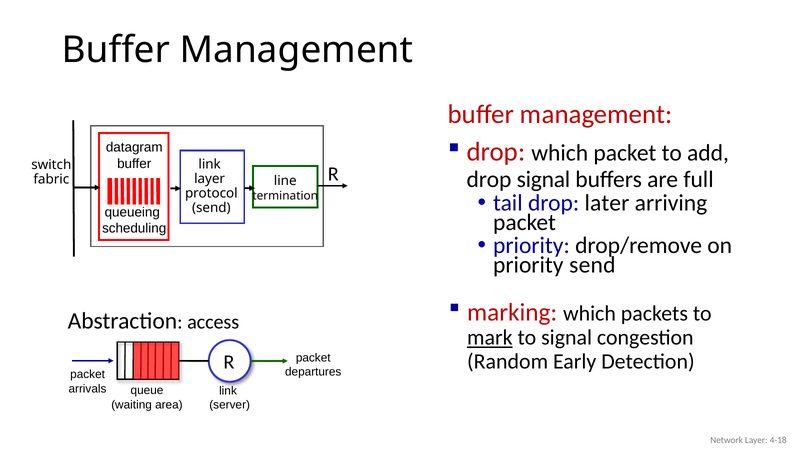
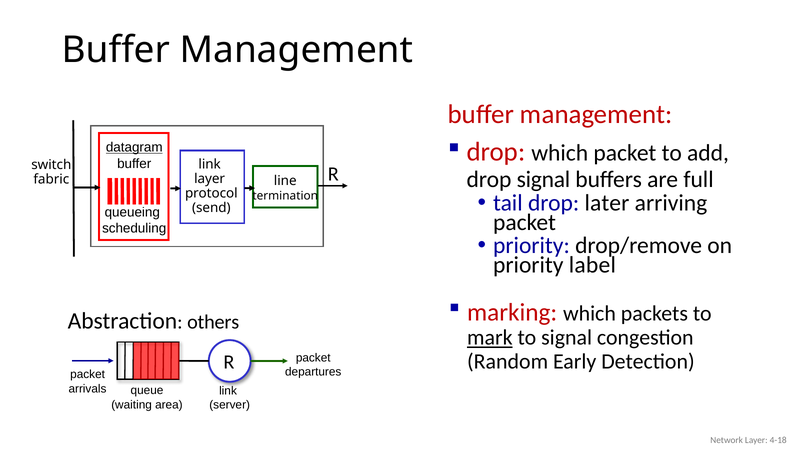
datagram underline: none -> present (134, 147)
priority send: send -> label (592, 265)
access: access -> others (213, 322)
